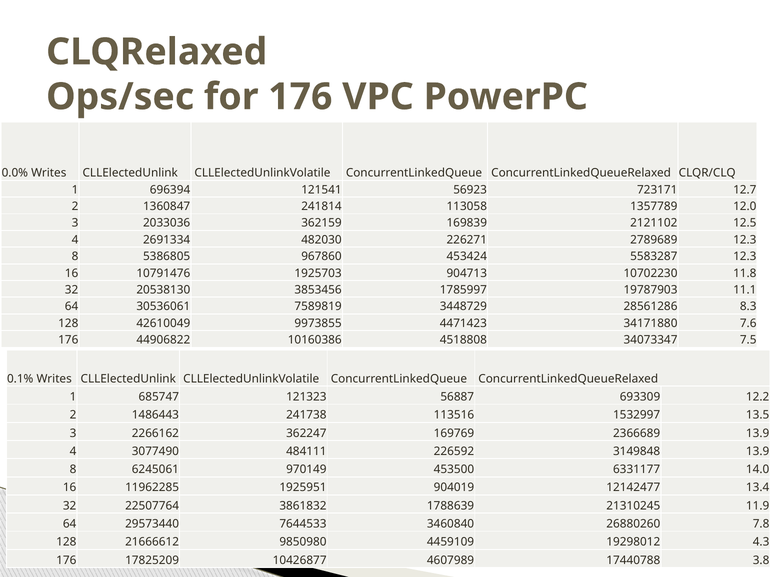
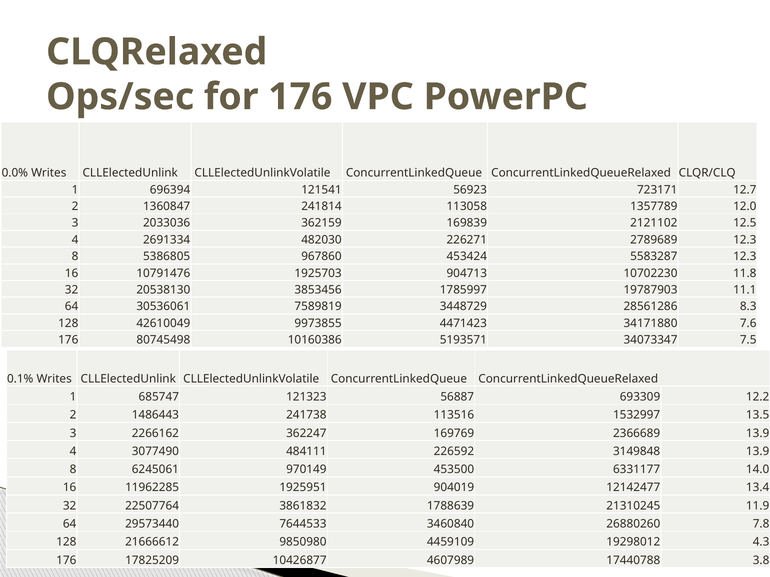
44906822: 44906822 -> 80745498 (163, 340)
4518808: 4518808 -> 5193571 (463, 340)
